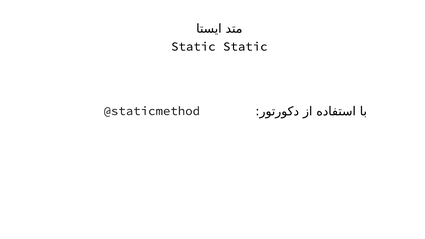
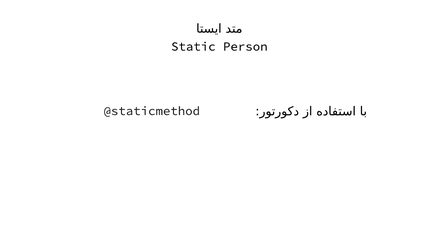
Static Static: Static -> Person (245, 47)
